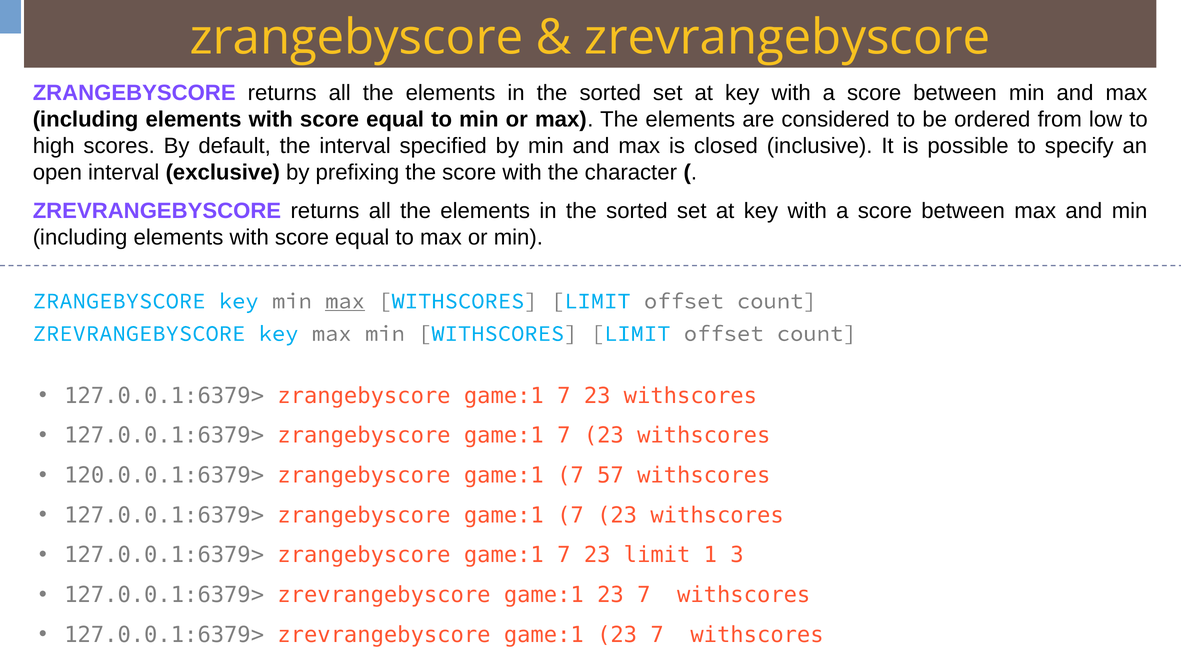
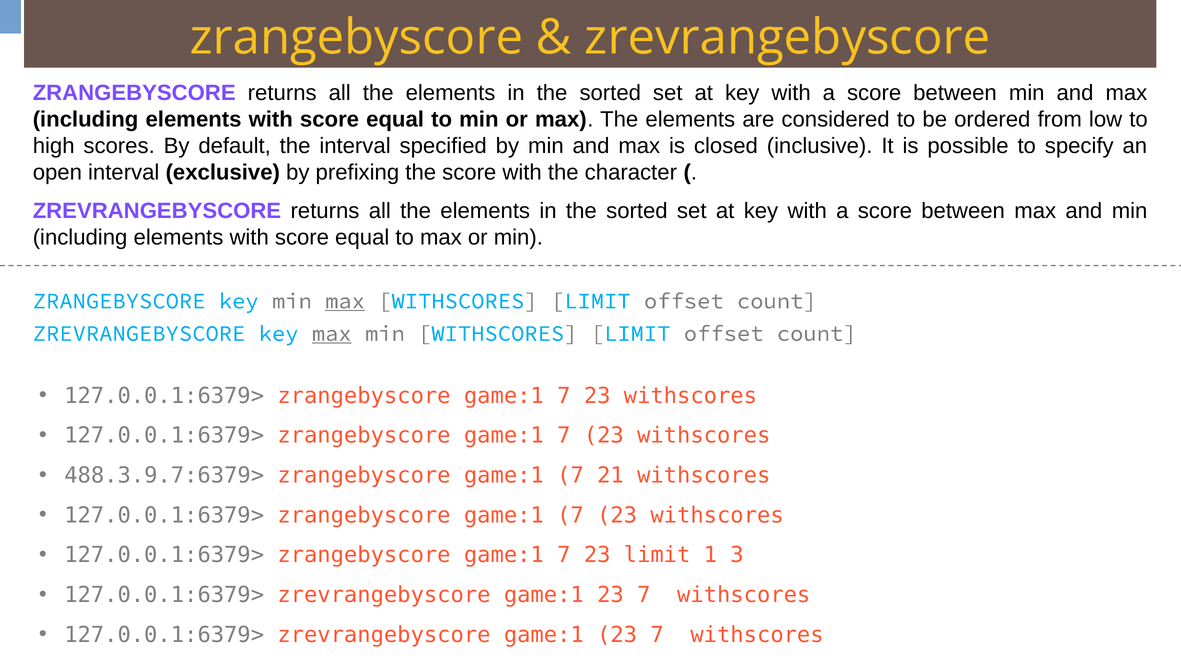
max underline: none -> present (332, 334)
120.0.0.1:6379>: 120.0.0.1:6379> -> 488.3.9.7:6379> (164, 476)
57: 57 -> 21 (610, 476)
